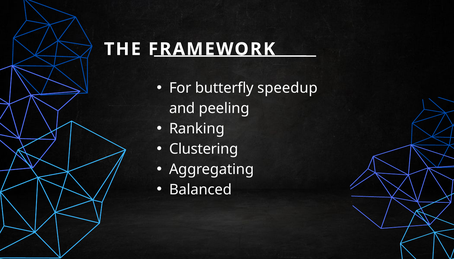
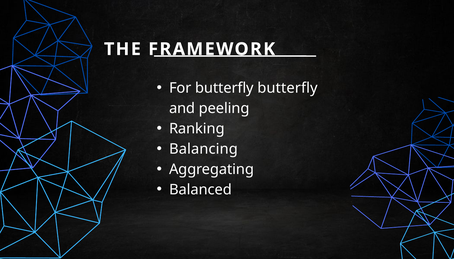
butterfly speedup: speedup -> butterfly (287, 88)
Clustering: Clustering -> Balancing (203, 149)
